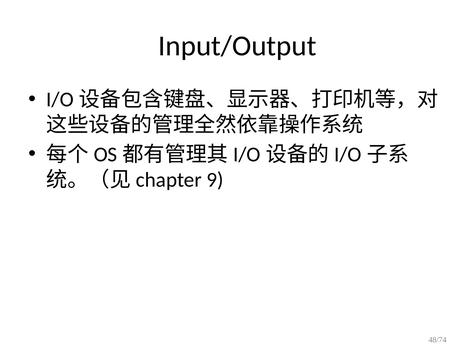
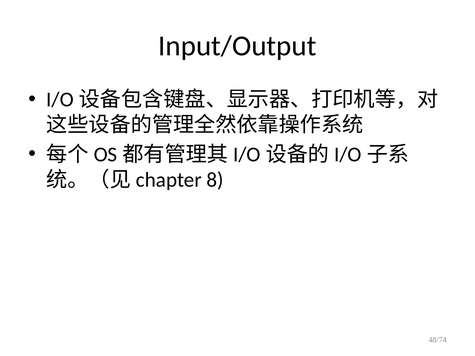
9: 9 -> 8 (215, 180)
